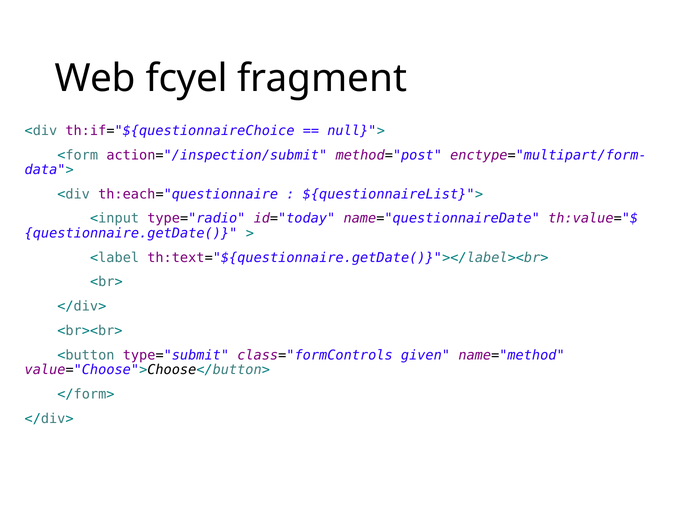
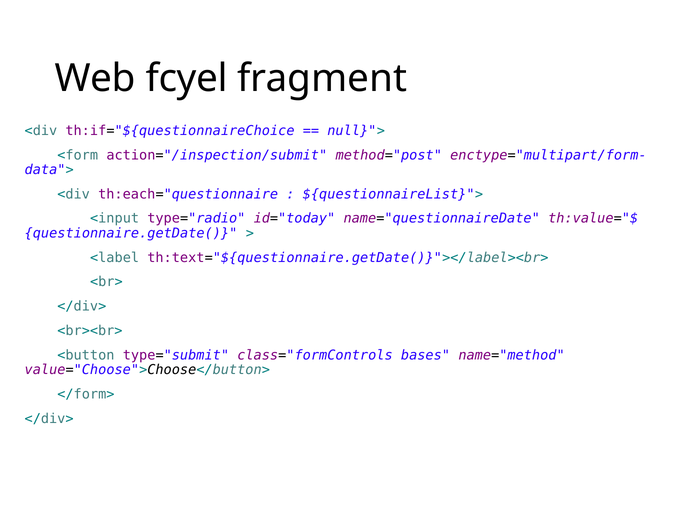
given: given -> bases (425, 355)
